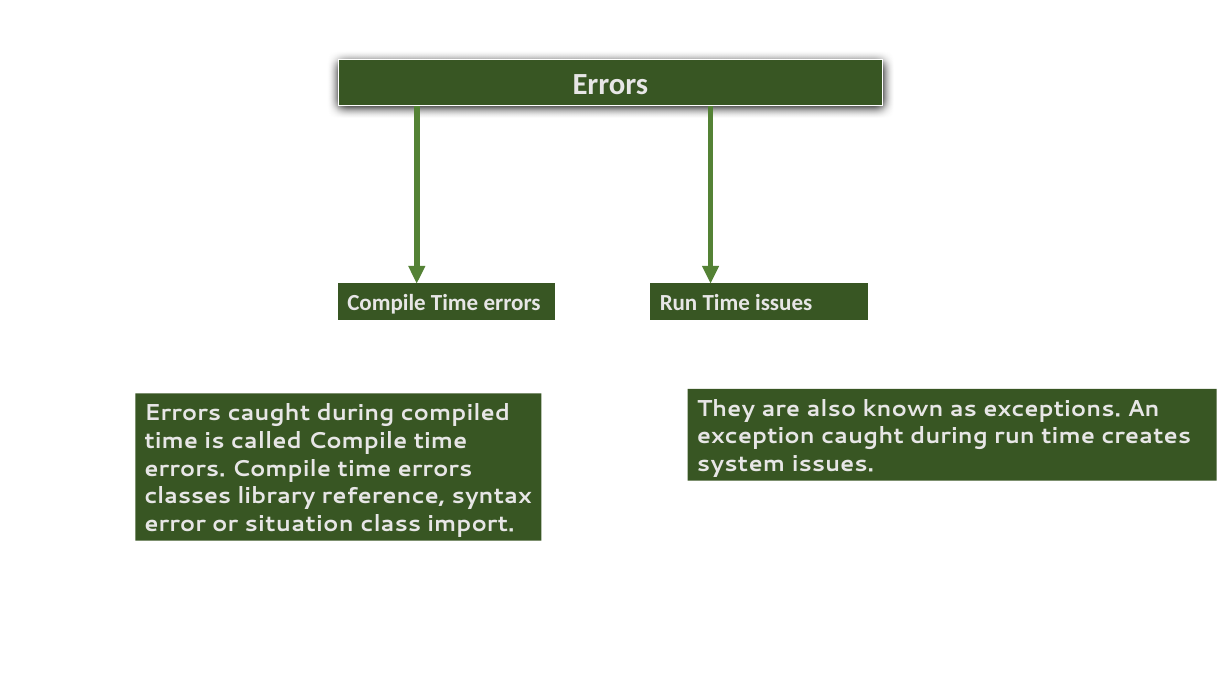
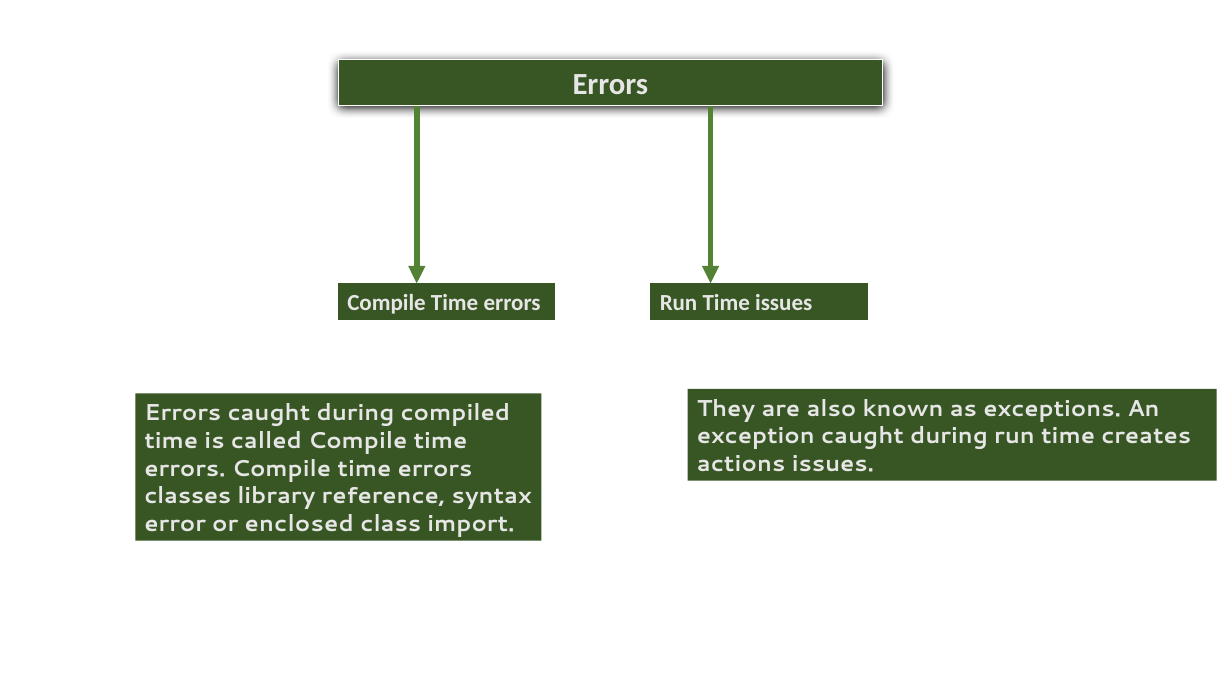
system: system -> actions (741, 464)
situation: situation -> enclosed (299, 524)
